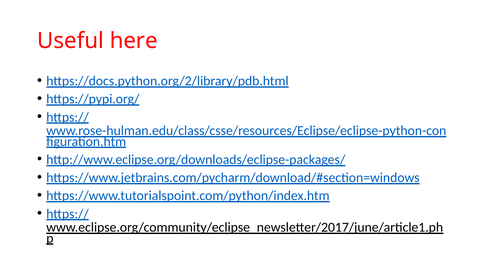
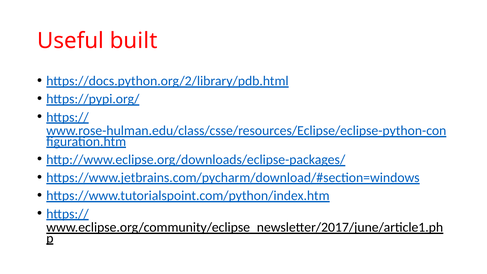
here: here -> built (134, 41)
